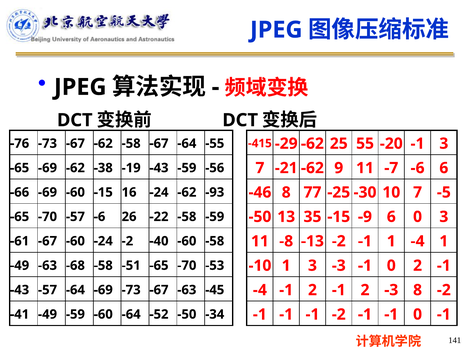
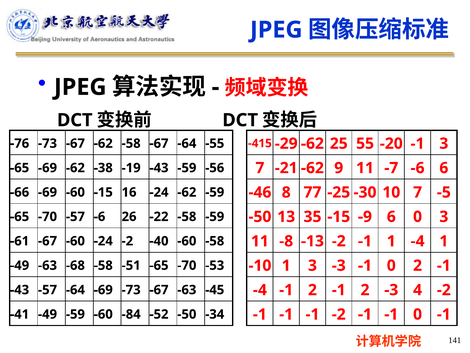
-62 -93: -93 -> -59 (215, 192)
-3 8: 8 -> 4 (418, 290)
-60 -64: -64 -> -84 (131, 314)
